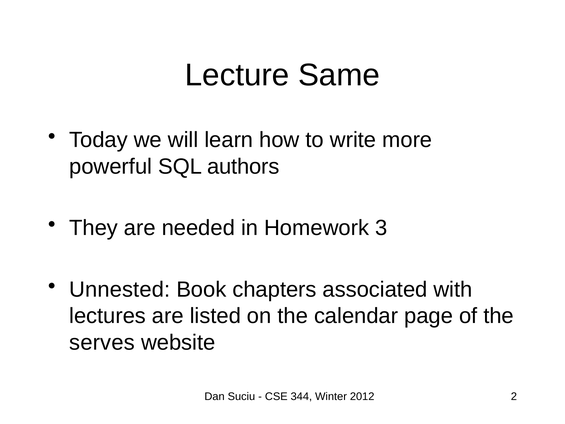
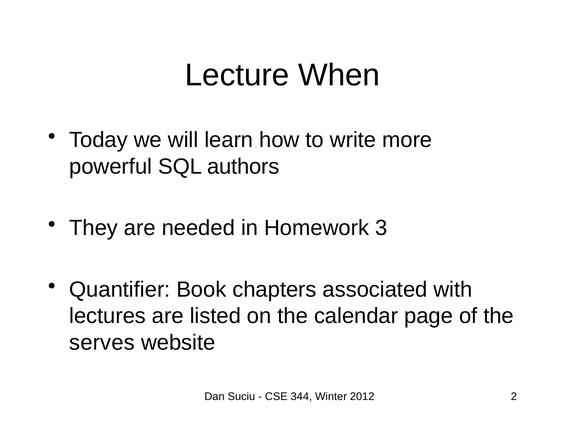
Same: Same -> When (339, 75)
Unnested: Unnested -> Quantifier (120, 289)
